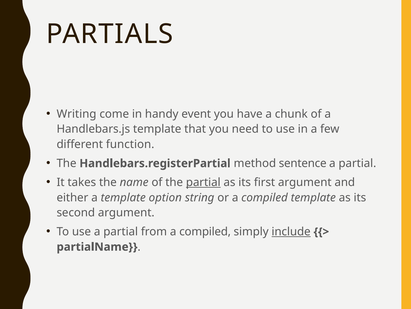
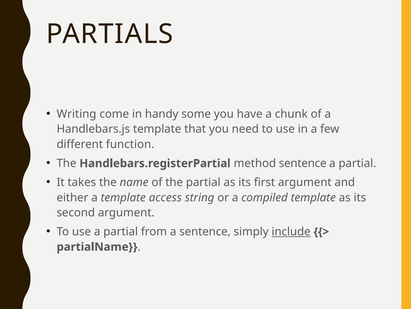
event: event -> some (196, 114)
partial underline: present -> none (203, 182)
option: option -> access (165, 197)
from a compiled: compiled -> sentence (205, 231)
